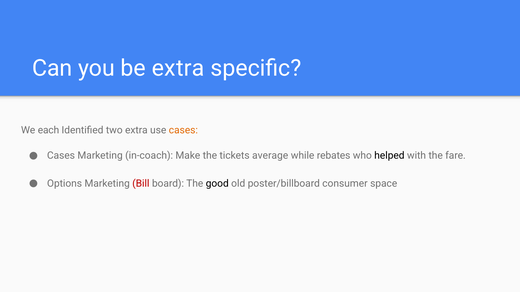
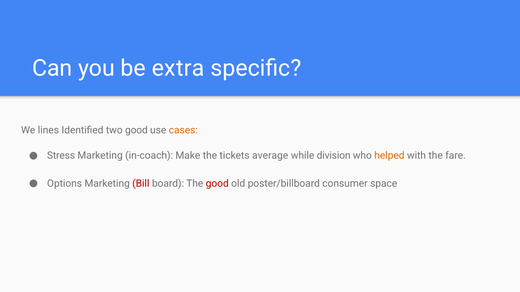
each: each -> lines (48, 130)
two extra: extra -> good (136, 130)
Cases: Cases -> Stress (61, 156)
rebates: rebates -> division (334, 156)
helped colour: black -> orange (389, 156)
good colour: black -> red (217, 184)
